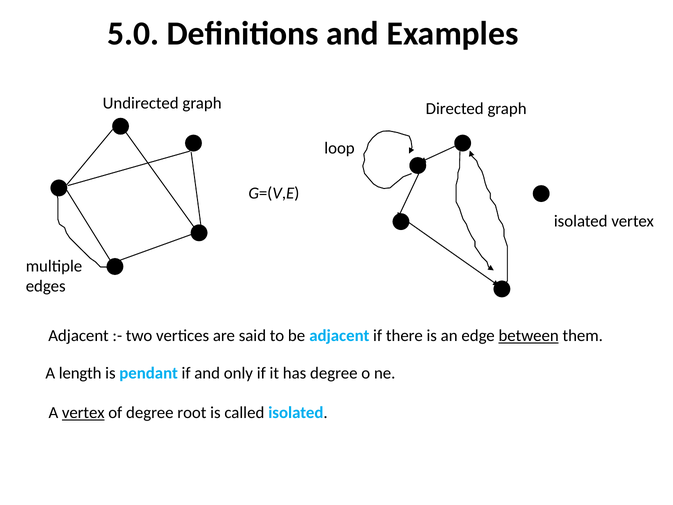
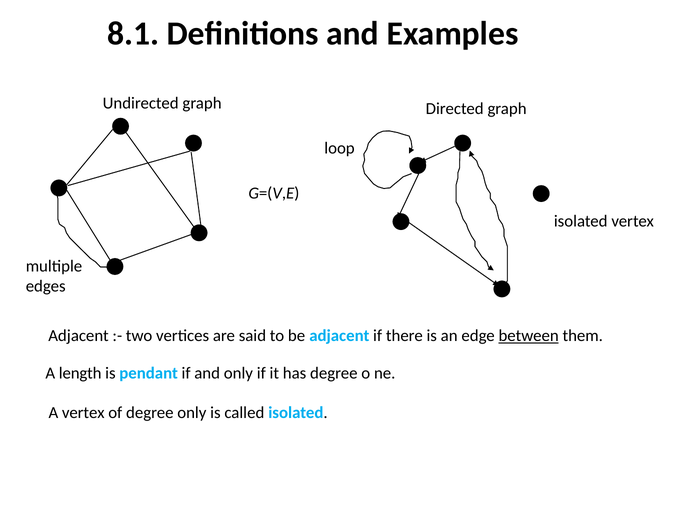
5.0: 5.0 -> 8.1 (133, 33)
vertex underline: present -> none (83, 412)
degree root: root -> only (192, 412)
